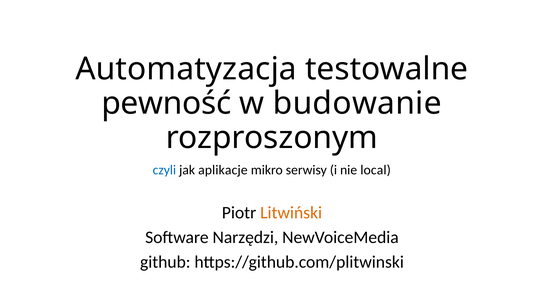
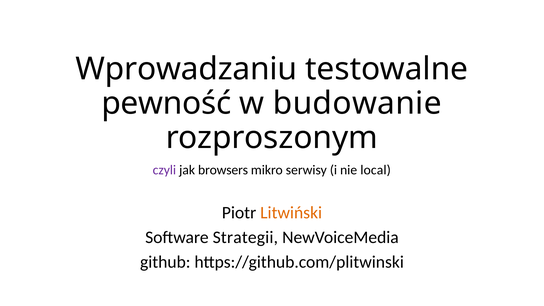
Automatyzacja: Automatyzacja -> Wprowadzaniu (186, 69)
czyli colour: blue -> purple (164, 170)
aplikacje: aplikacje -> browsers (223, 170)
Narzędzi: Narzędzi -> Strategii (245, 237)
